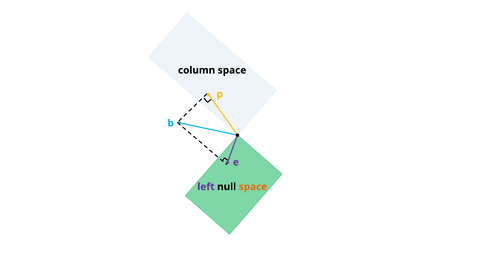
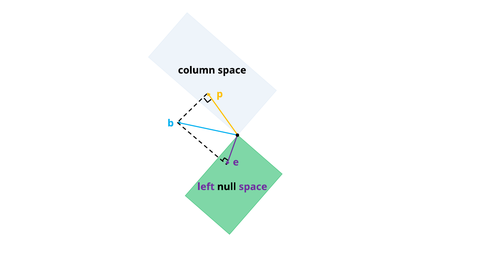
space colour: orange -> purple (253, 187)
